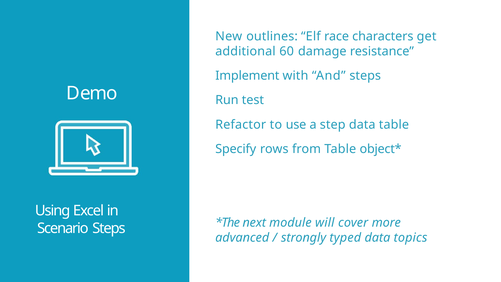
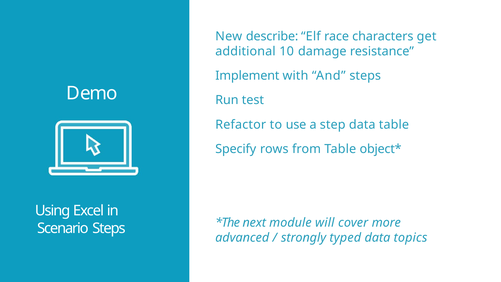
outlines: outlines -> describe (272, 36)
60: 60 -> 10 (287, 51)
